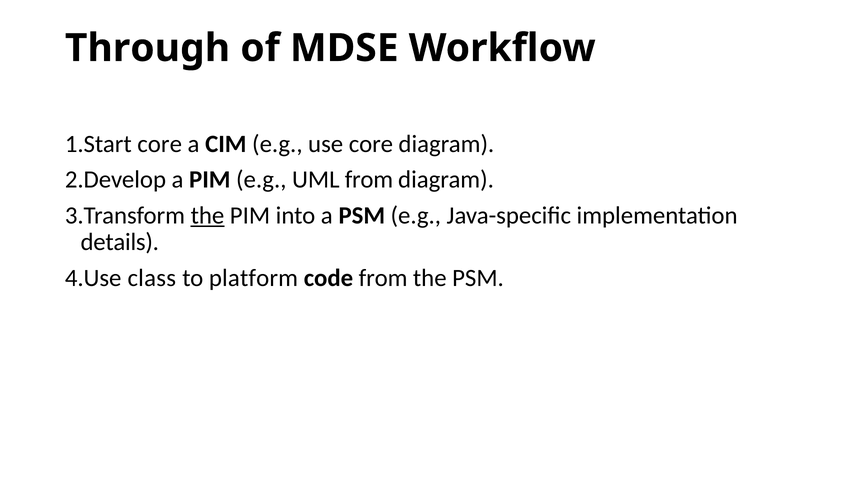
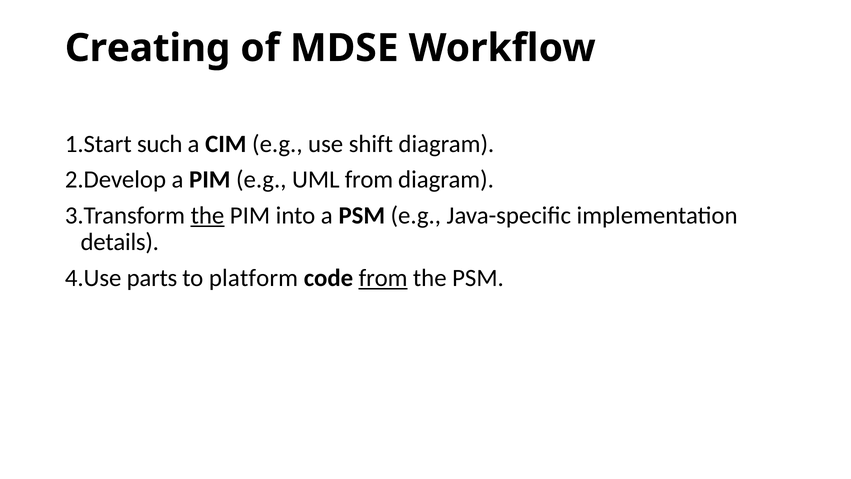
Through: Through -> Creating (148, 48)
core: core -> such (160, 144)
use core: core -> shift (371, 144)
class: class -> parts (152, 278)
from underline: none -> present (383, 278)
